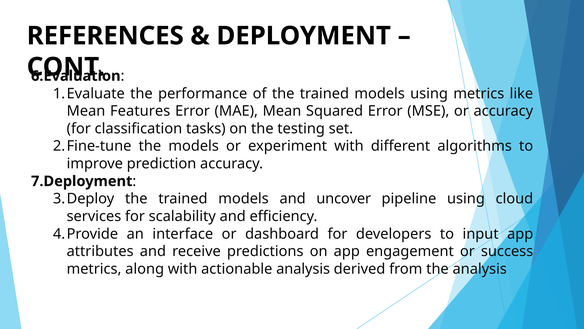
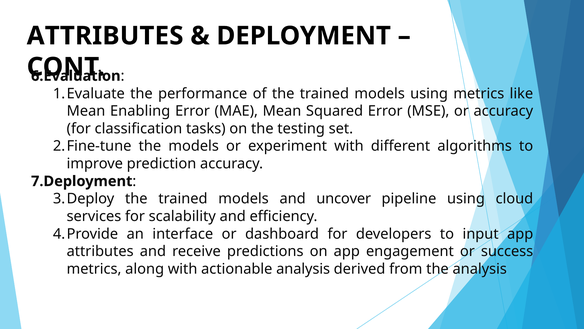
REFERENCES: REFERENCES -> ATTRIBUTES (105, 36)
Features: Features -> Enabling (140, 111)
